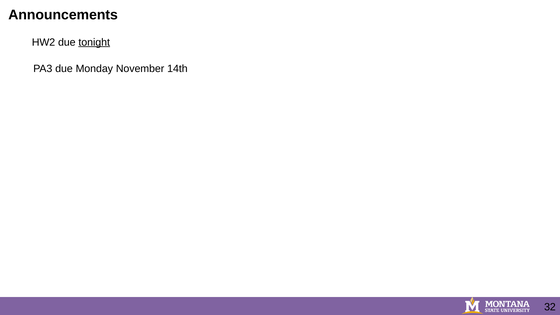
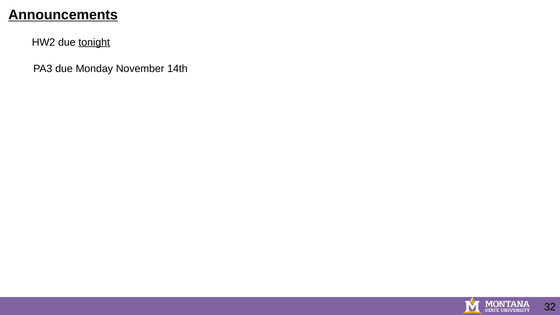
Announcements underline: none -> present (63, 15)
